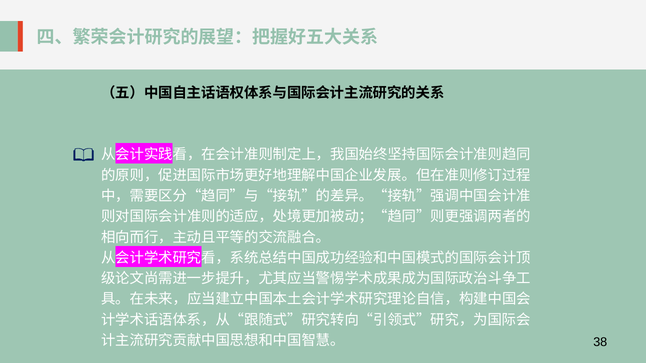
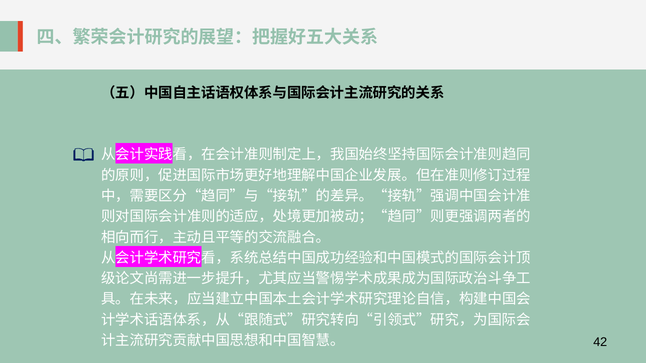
38: 38 -> 42 (600, 343)
